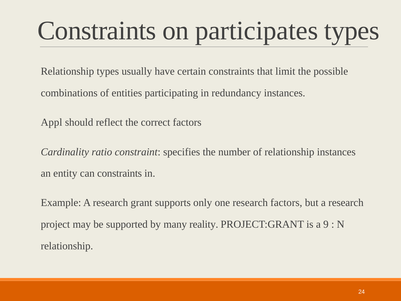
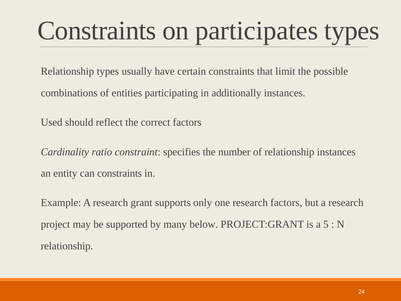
redundancy: redundancy -> additionally (236, 93)
Appl: Appl -> Used (52, 122)
reality: reality -> below (204, 224)
9: 9 -> 5 (326, 224)
